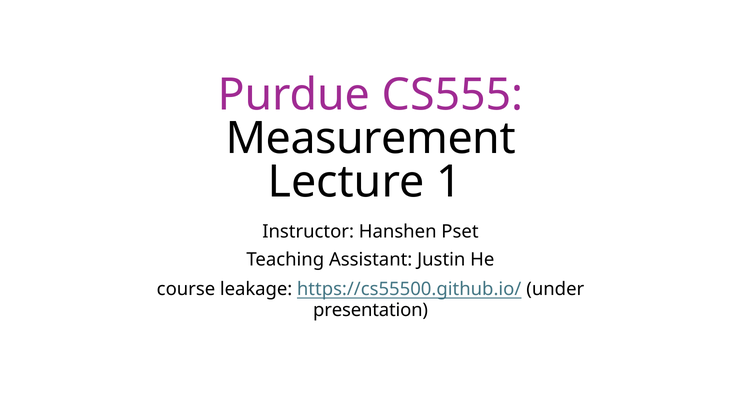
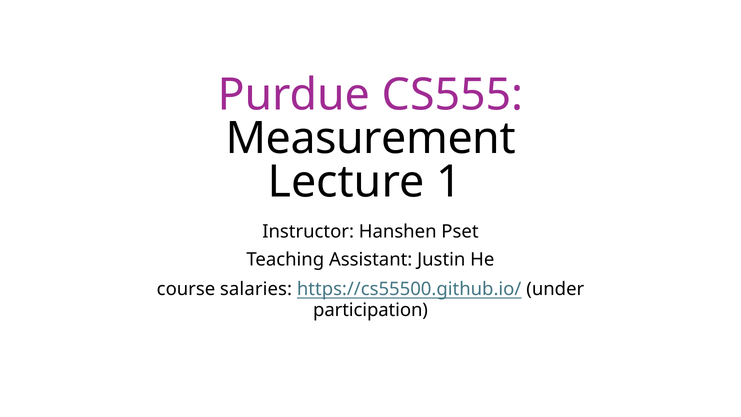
leakage: leakage -> salaries (256, 289)
presentation: presentation -> participation (371, 310)
